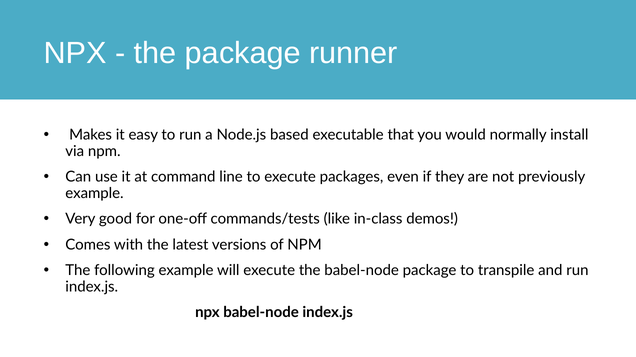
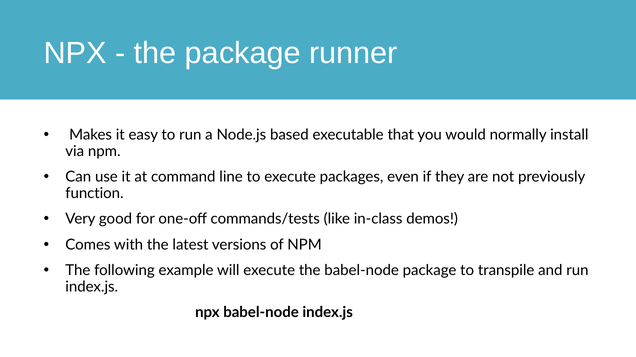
example: example -> function (94, 193)
